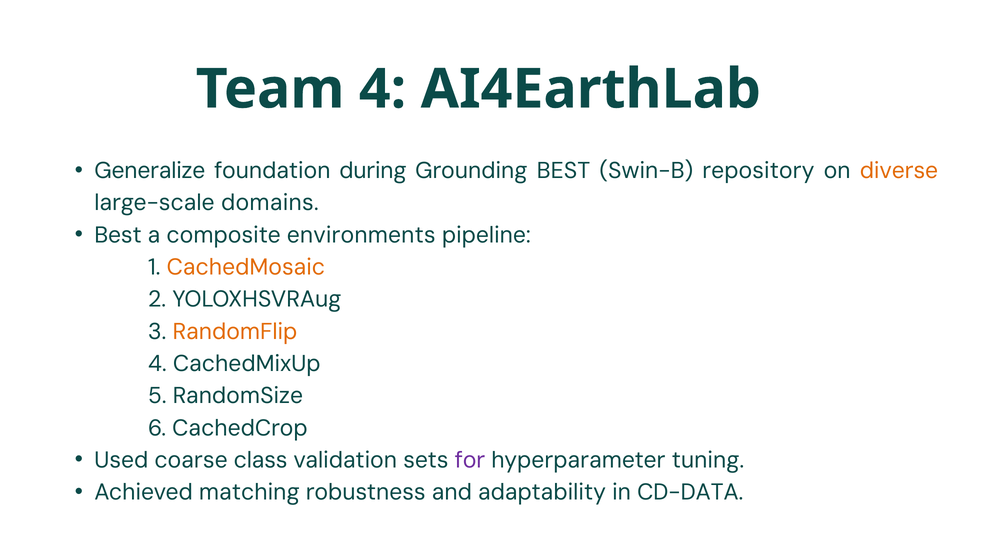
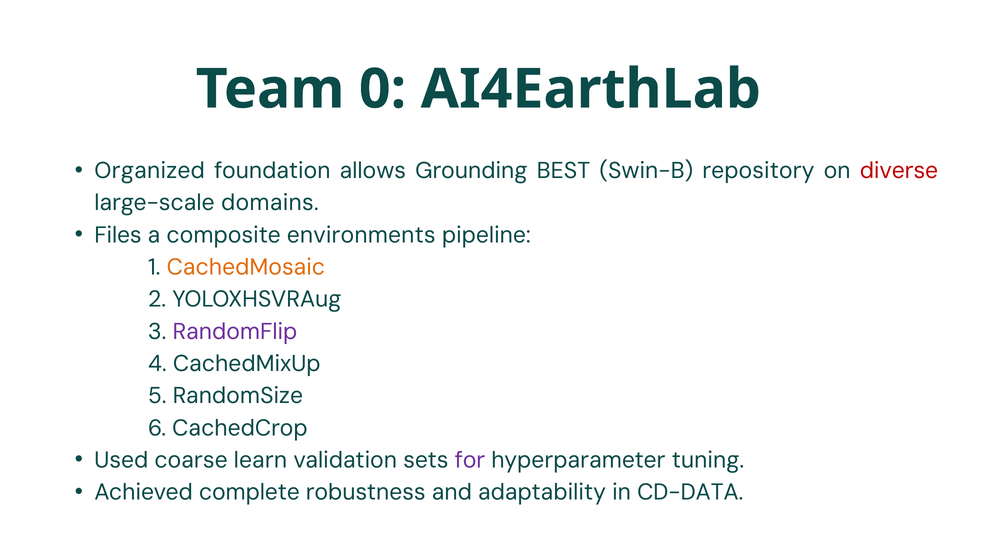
Team 4: 4 -> 0 (383, 89)
Generalize: Generalize -> Organized (150, 171)
during: during -> allows (373, 171)
diverse colour: orange -> red (899, 171)
Best: Best -> Files (118, 235)
RandomFlip colour: orange -> purple (235, 331)
class: class -> learn (260, 460)
matching: matching -> complete (249, 492)
